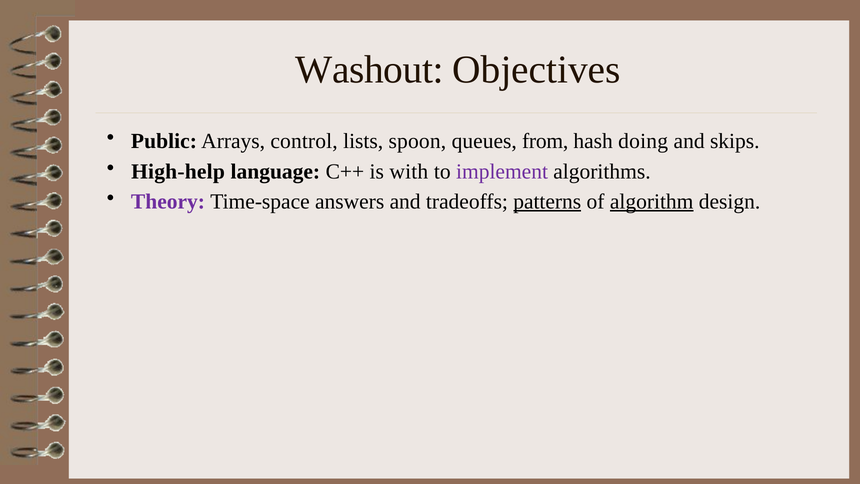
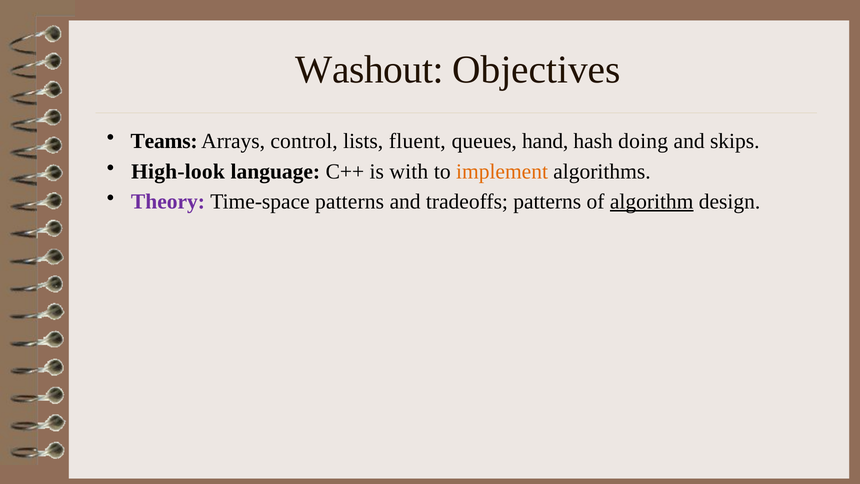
Public: Public -> Teams (164, 141)
spoon: spoon -> fluent (417, 141)
from: from -> hand (545, 141)
High-help: High-help -> High-look (178, 171)
implement colour: purple -> orange (502, 171)
Time-space answers: answers -> patterns (350, 201)
patterns underline: present -> none (547, 201)
